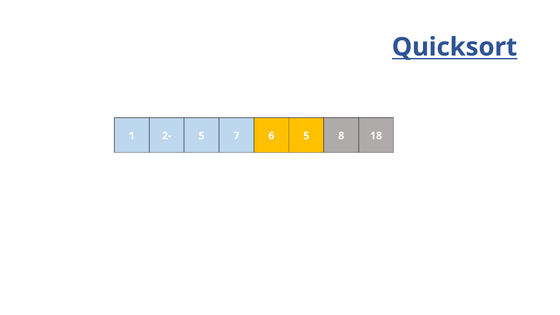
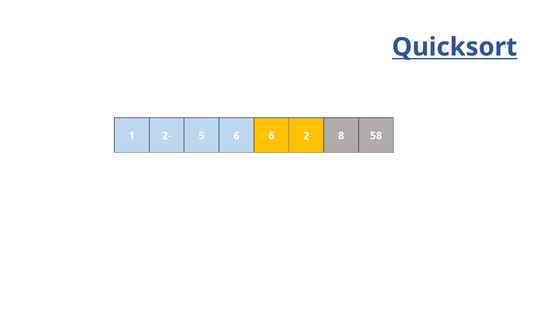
5 7: 7 -> 6 (236, 136)
6 5: 5 -> 2 (306, 136)
18: 18 -> 58 (376, 136)
